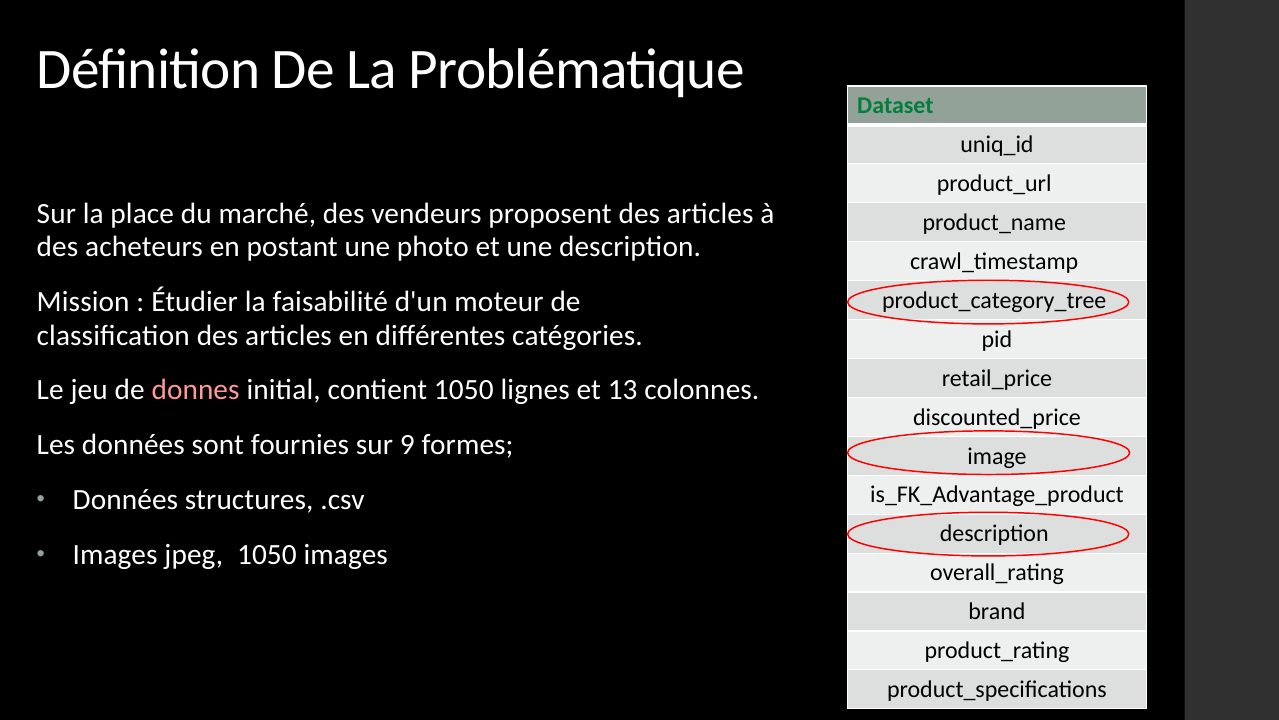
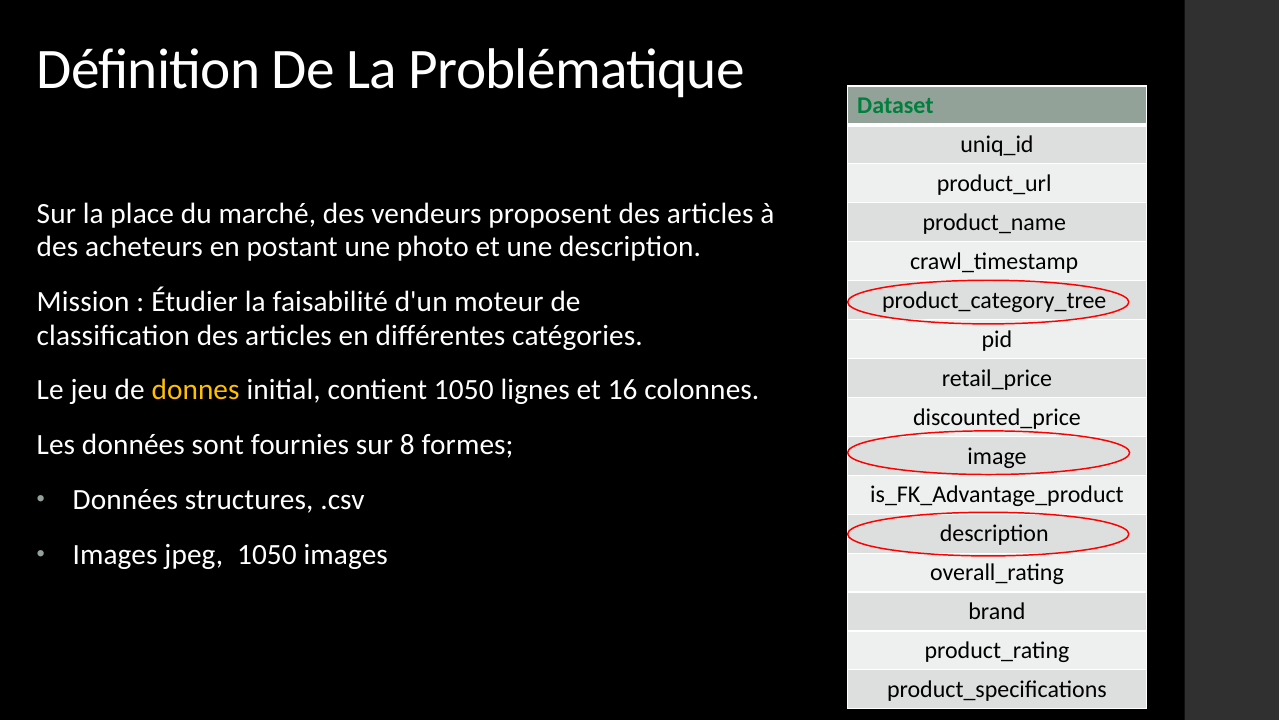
donnes colour: pink -> yellow (196, 390)
13: 13 -> 16 (623, 390)
9: 9 -> 8 (407, 445)
